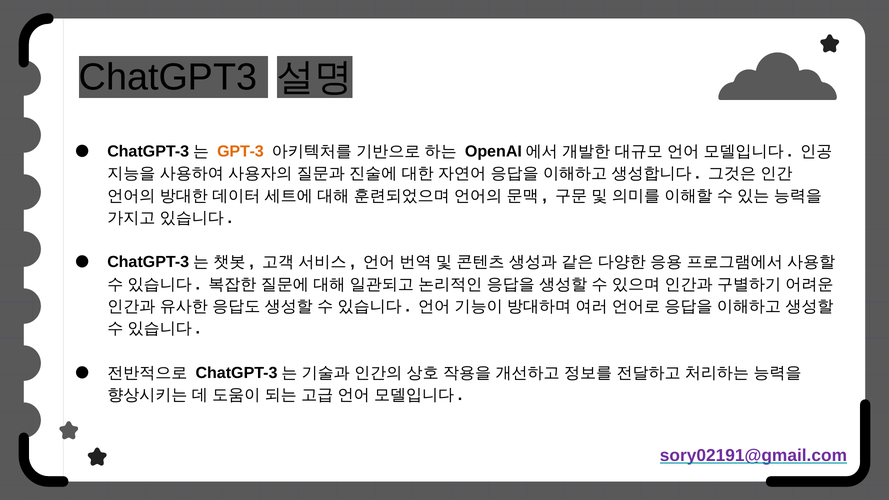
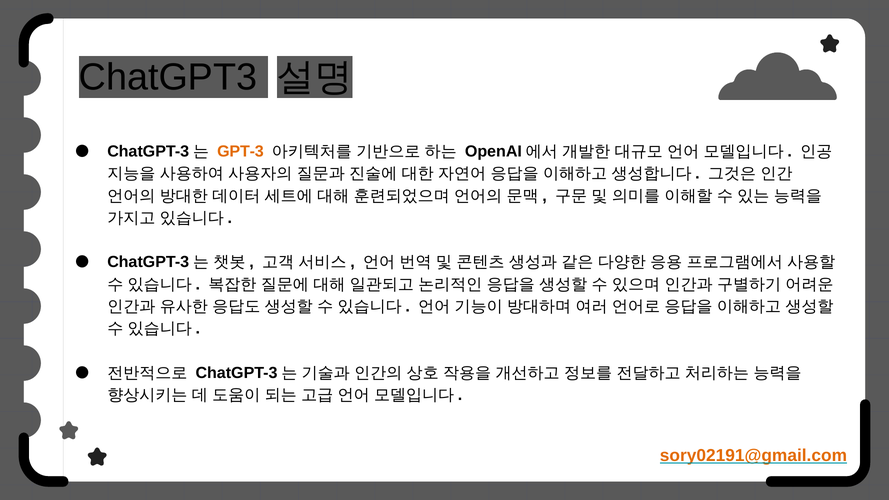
sory02191@gmail.com colour: purple -> orange (753, 455)
